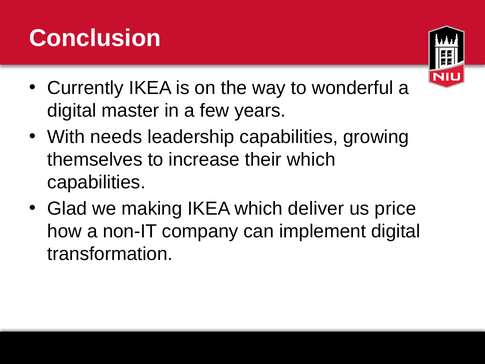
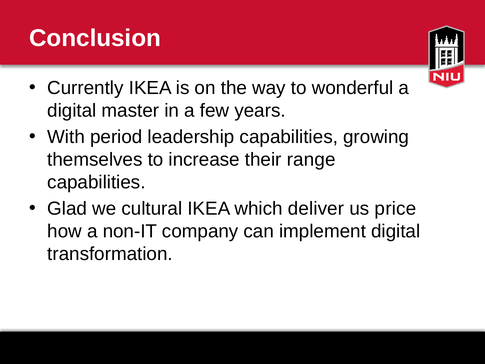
needs: needs -> period (116, 137)
their which: which -> range (311, 160)
making: making -> cultural (152, 209)
